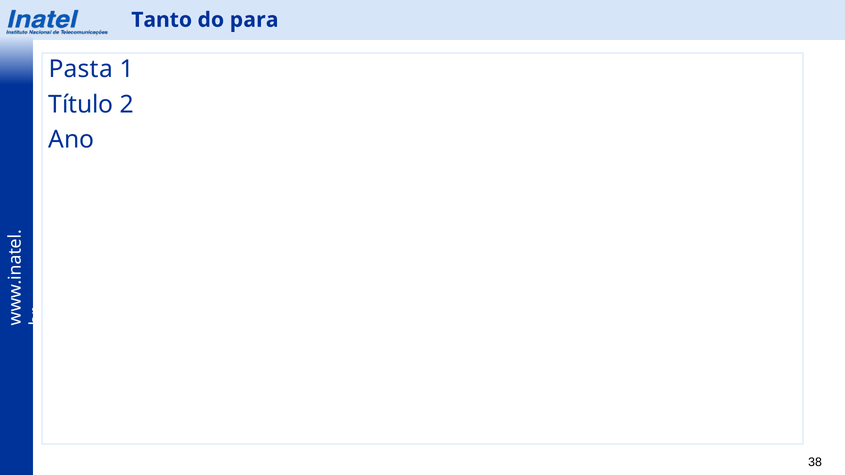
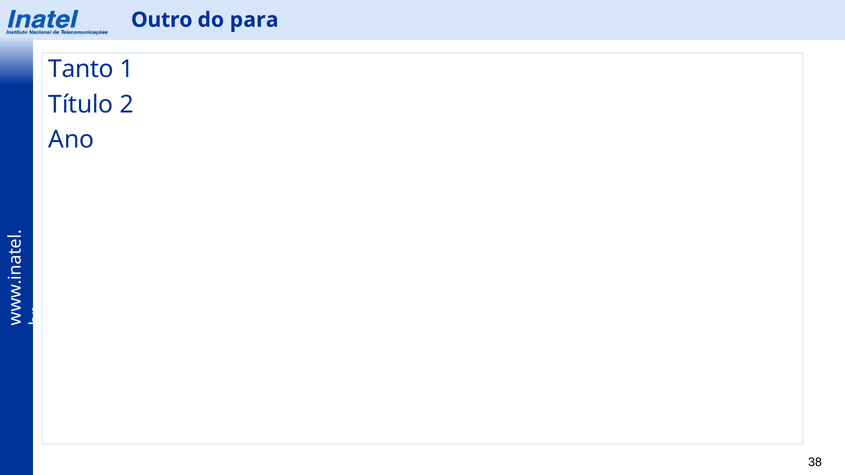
Tanto: Tanto -> Outro (162, 20)
Pasta: Pasta -> Tanto (81, 69)
